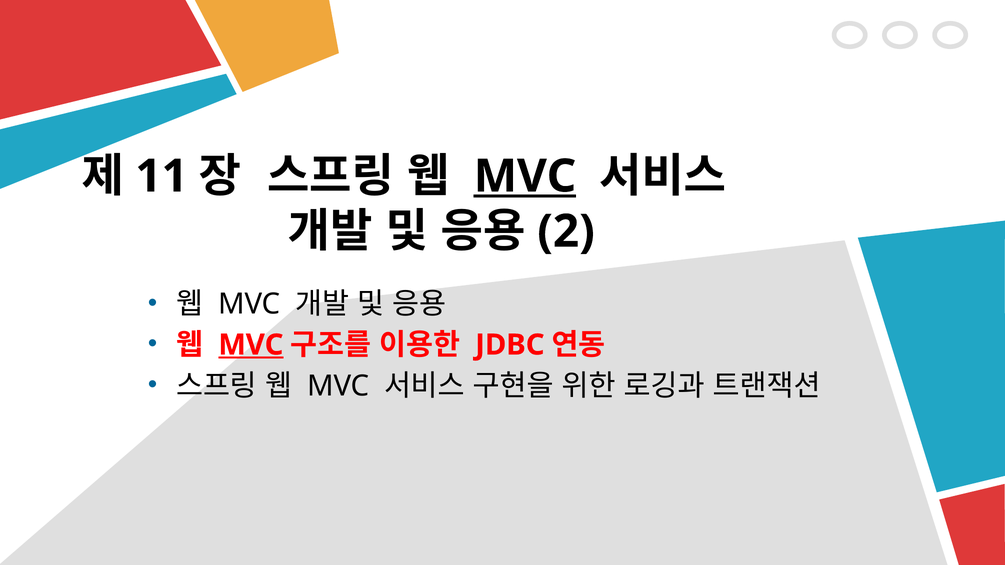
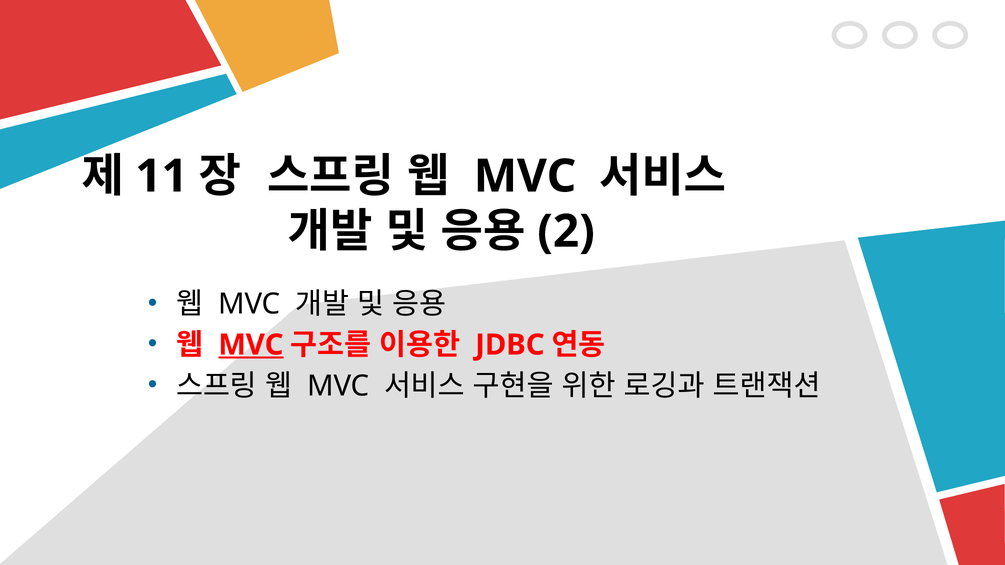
MVC underline: present -> none (525, 176)
